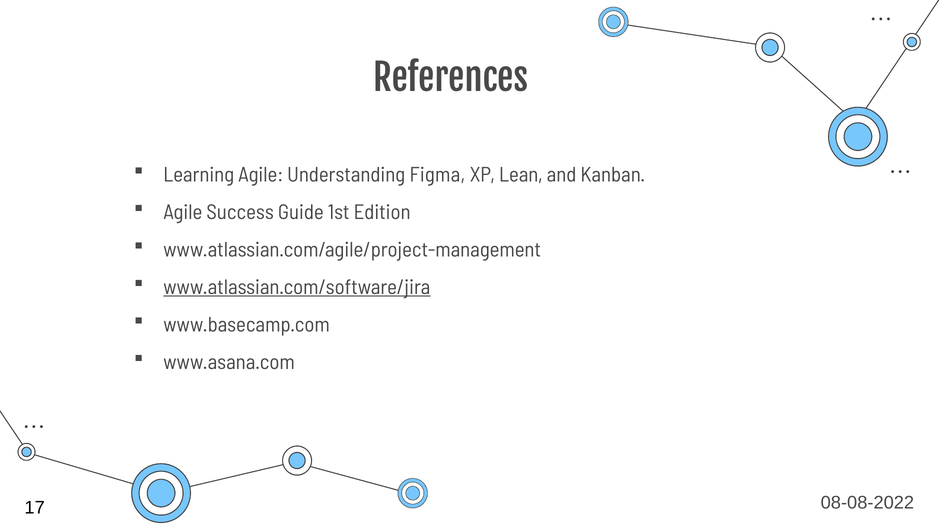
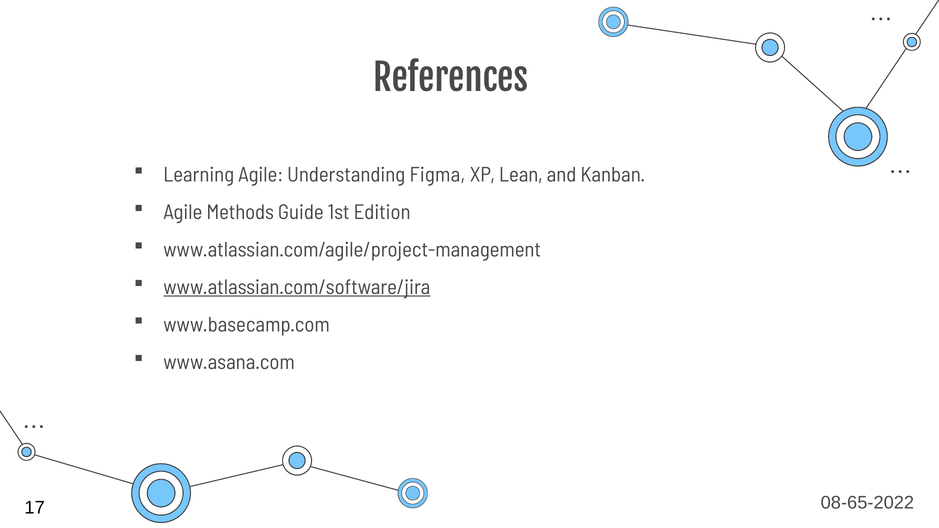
Success: Success -> Methods (240, 212)
08-08-2022: 08-08-2022 -> 08-65-2022 (867, 503)
